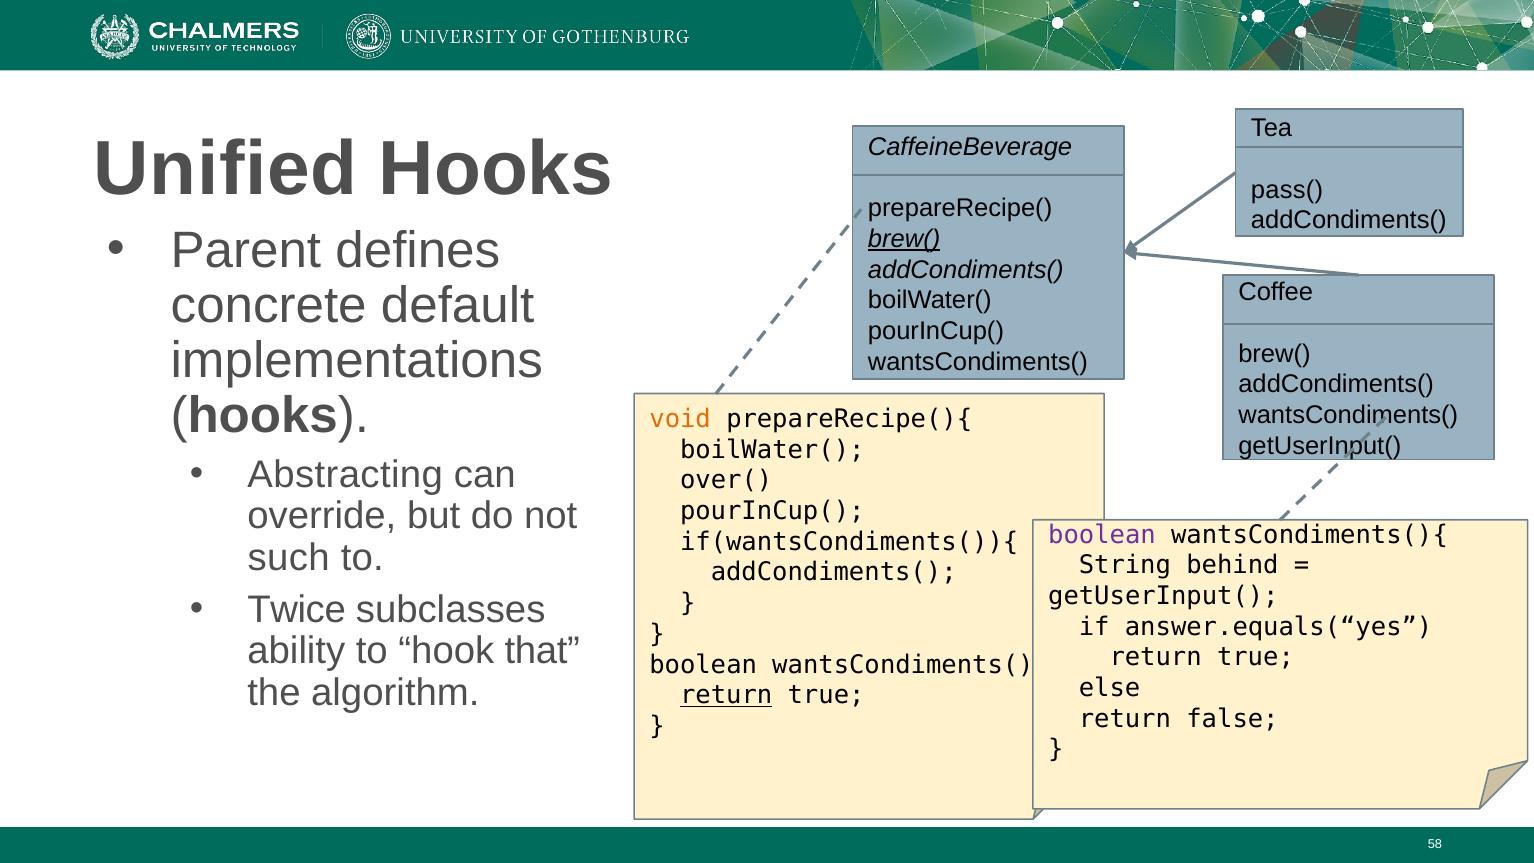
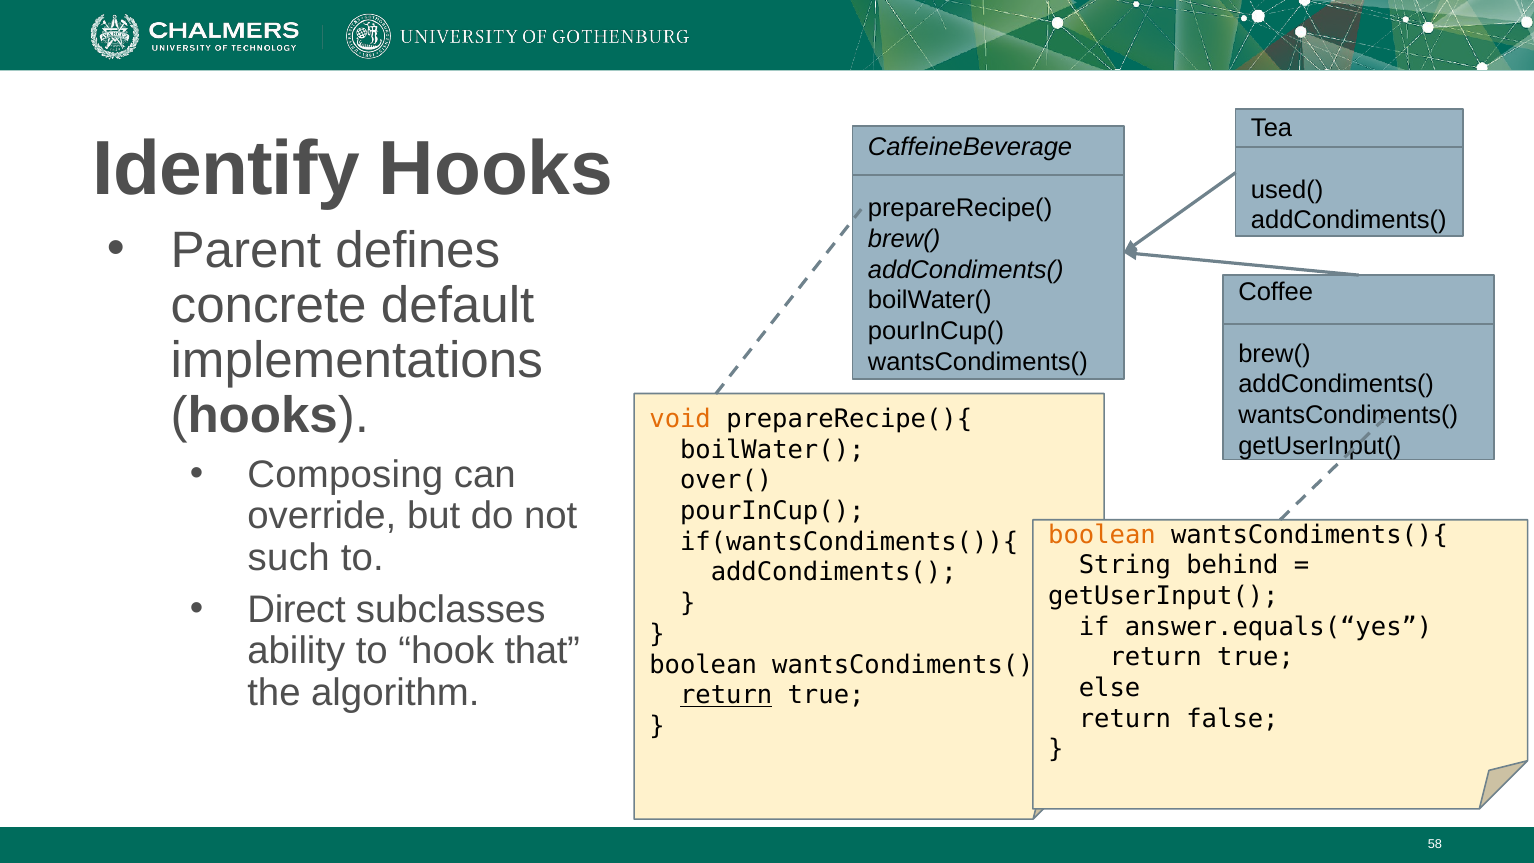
Unified: Unified -> Identify (226, 169)
pass(: pass( -> used( (1287, 190)
brew( underline: present -> none (904, 239)
Abstracting: Abstracting -> Composing (345, 475)
boolean colour: purple -> orange (1102, 535)
Twice: Twice -> Direct (297, 610)
